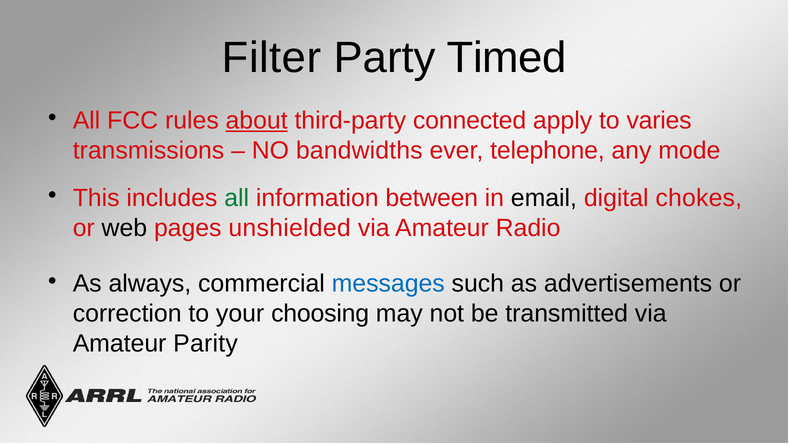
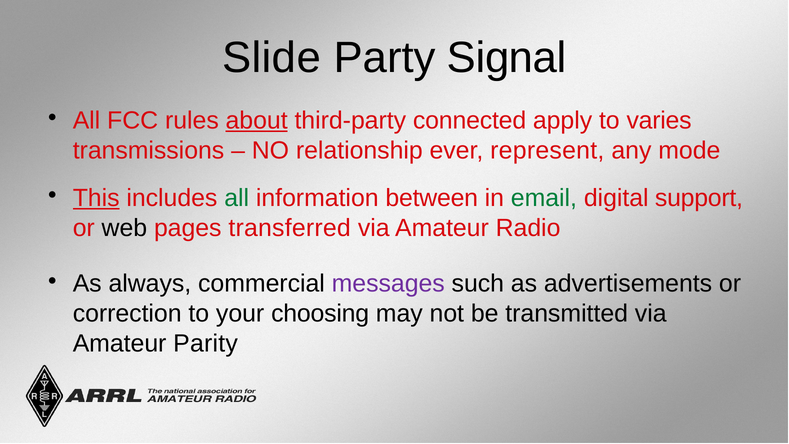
Filter: Filter -> Slide (271, 58)
Timed: Timed -> Signal (507, 58)
bandwidths: bandwidths -> relationship (359, 150)
telephone: telephone -> represent (547, 150)
This underline: none -> present (96, 198)
email colour: black -> green (544, 198)
chokes: chokes -> support (699, 198)
unshielded: unshielded -> transferred (290, 228)
messages colour: blue -> purple (388, 284)
